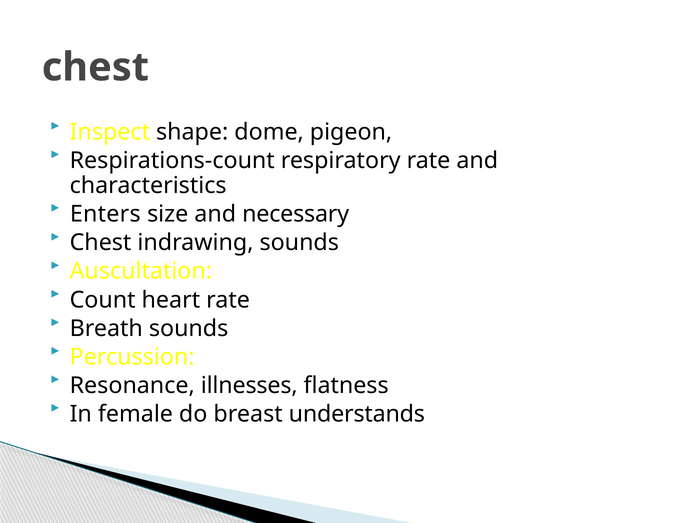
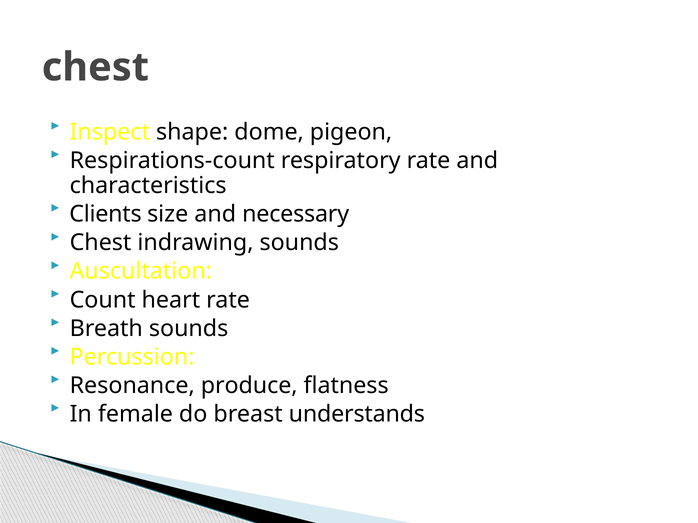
Enters: Enters -> Clients (105, 214)
illnesses: illnesses -> produce (249, 386)
